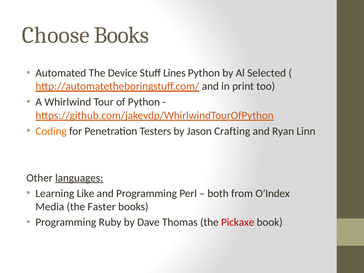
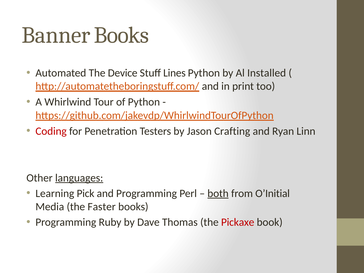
Choose: Choose -> Banner (56, 35)
Selected: Selected -> Installed (267, 73)
Coding colour: orange -> red (51, 131)
Like: Like -> Pick (86, 193)
both underline: none -> present (218, 193)
O’Index: O’Index -> O’Initial (273, 193)
